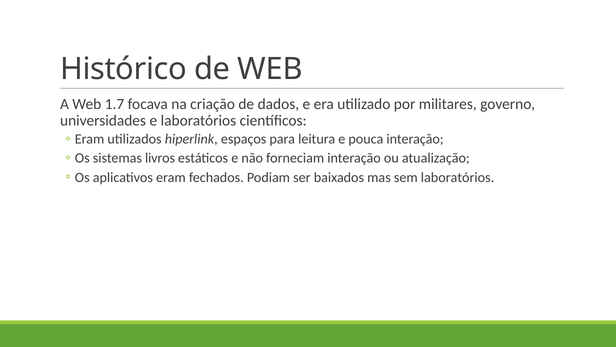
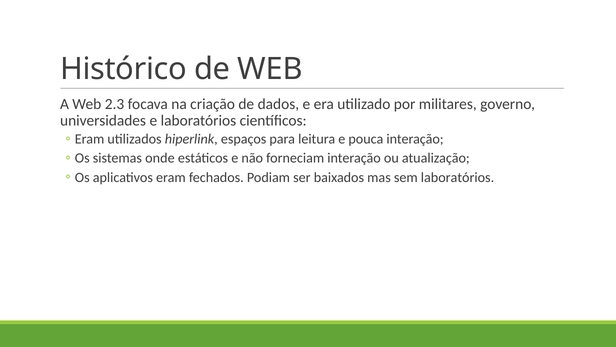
1.7: 1.7 -> 2.3 (115, 104)
livros: livros -> onde (160, 158)
